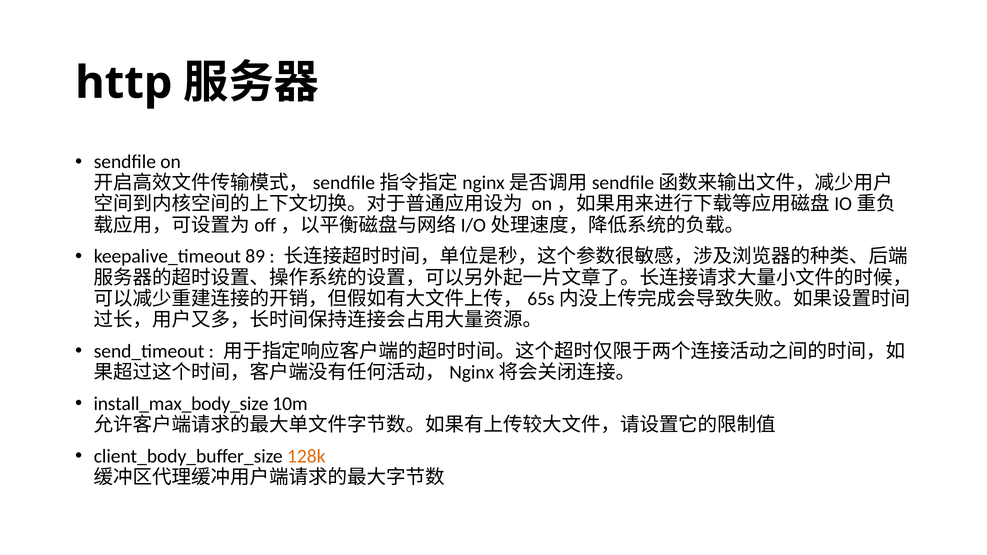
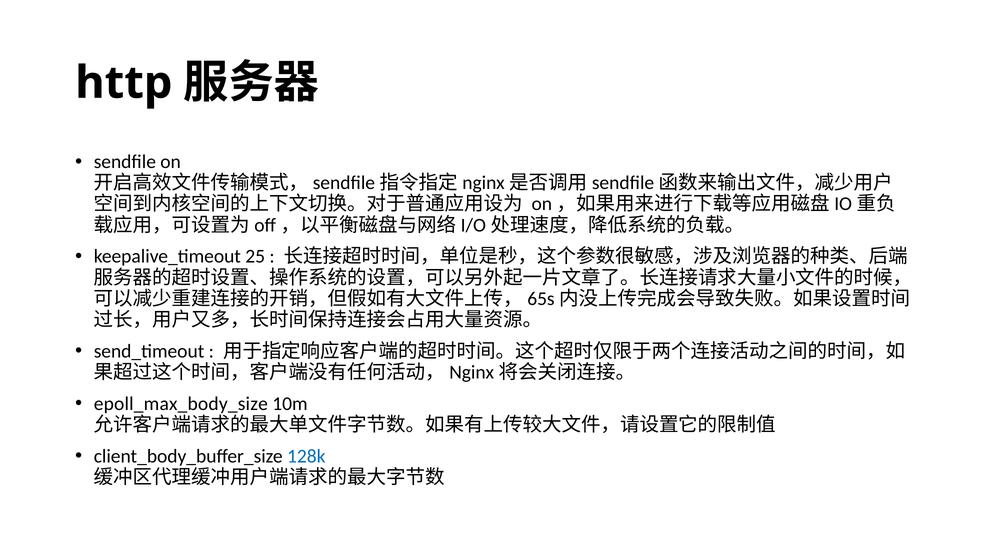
89: 89 -> 25 (255, 257)
install_max_body_size: install_max_body_size -> epoll_max_body_size (181, 404)
128k colour: orange -> blue (306, 456)
